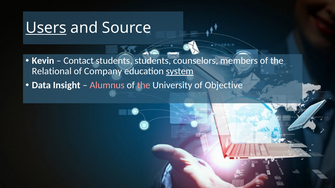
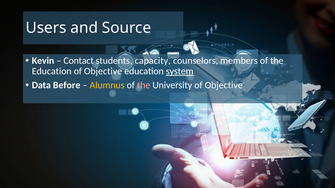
Users underline: present -> none (46, 28)
students students: students -> capacity (153, 61)
Relational: Relational -> Education (52, 71)
Company: Company -> Objective (103, 71)
Insight: Insight -> Before (67, 85)
Alumnus colour: pink -> yellow (107, 85)
